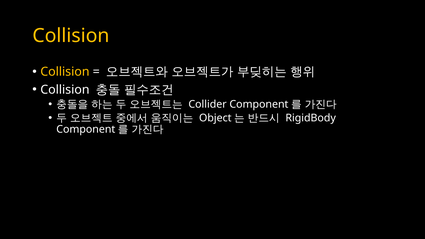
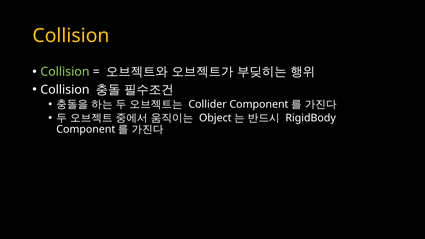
Collision colour: yellow -> light green (65, 72)
